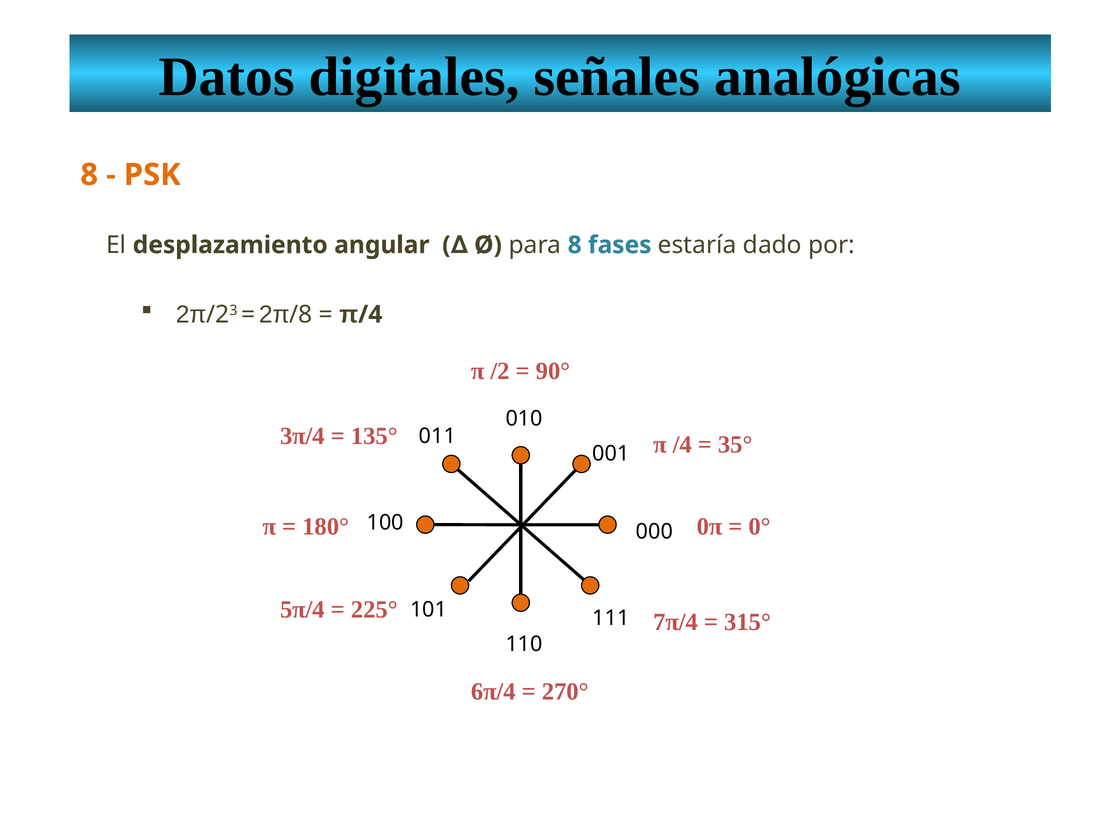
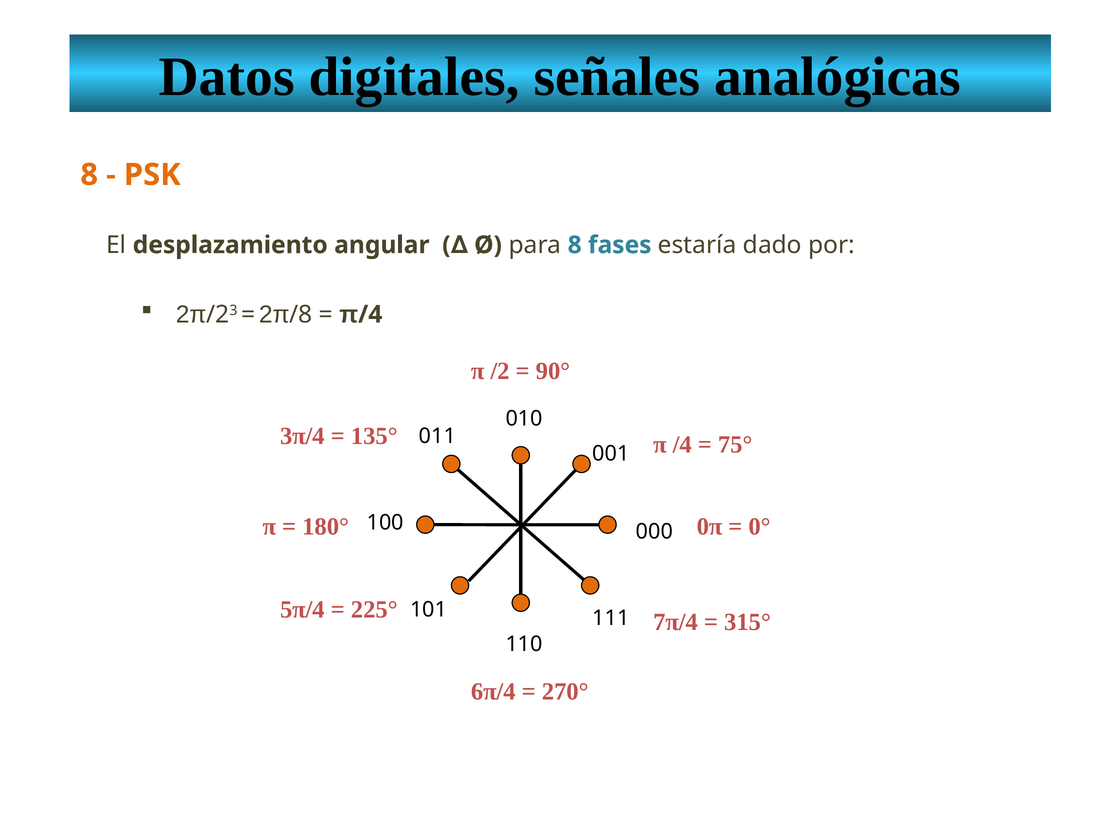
35°: 35° -> 75° (735, 445)
